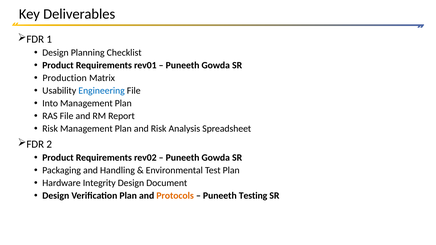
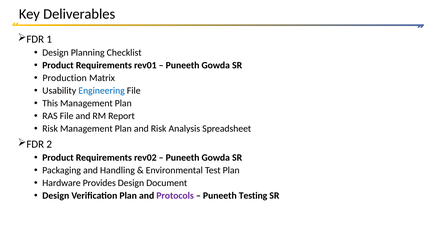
Into: Into -> This (50, 103)
Integrity: Integrity -> Provides (99, 183)
Protocols colour: orange -> purple (175, 196)
